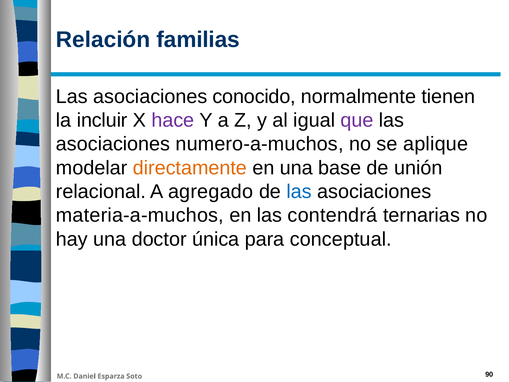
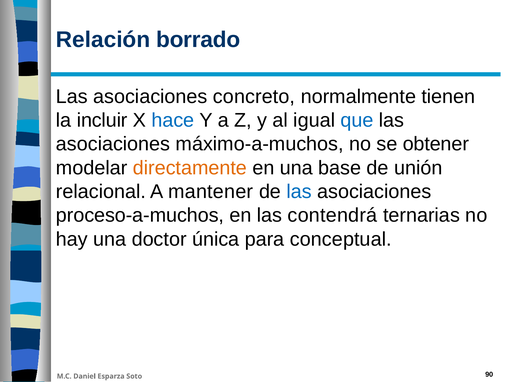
familias: familias -> borrado (198, 40)
conocido: conocido -> concreto (254, 96)
hace colour: purple -> blue (173, 120)
que colour: purple -> blue (357, 120)
numero-a-muchos: numero-a-muchos -> máximo-a-muchos (260, 144)
aplique: aplique -> obtener (436, 144)
agregado: agregado -> mantener (211, 191)
materia-a-muchos: materia-a-muchos -> proceso-a-muchos (140, 215)
